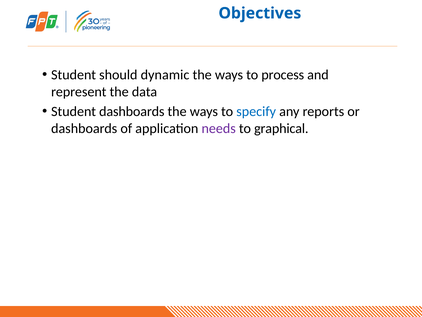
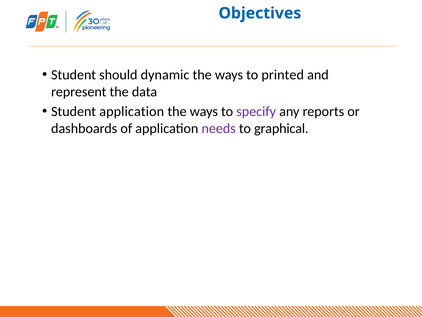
process: process -> printed (283, 75)
Student dashboards: dashboards -> application (132, 111)
specify colour: blue -> purple (256, 111)
